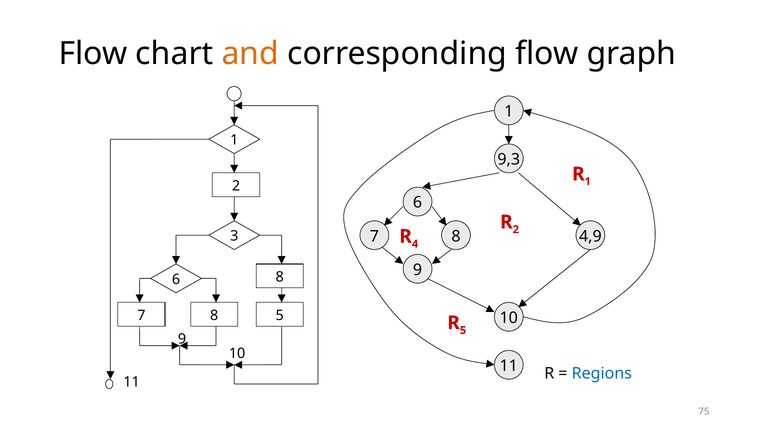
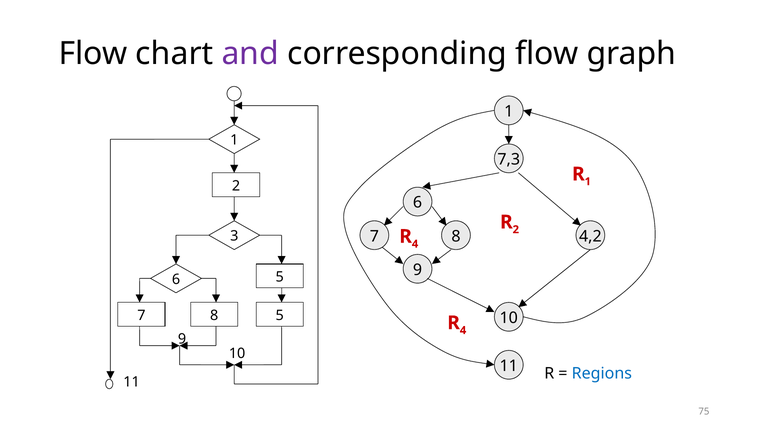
and colour: orange -> purple (250, 54)
9,3: 9,3 -> 7,3 (509, 159)
4,9: 4,9 -> 4,2 (590, 236)
6 8: 8 -> 5 (280, 277)
5: 5 -> 4 (463, 330)
